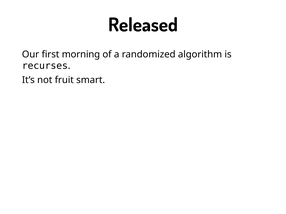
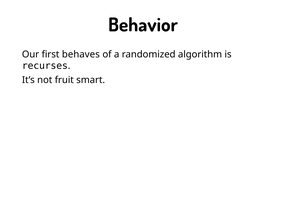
Released: Released -> Behavior (143, 25)
morning: morning -> behaves (81, 54)
